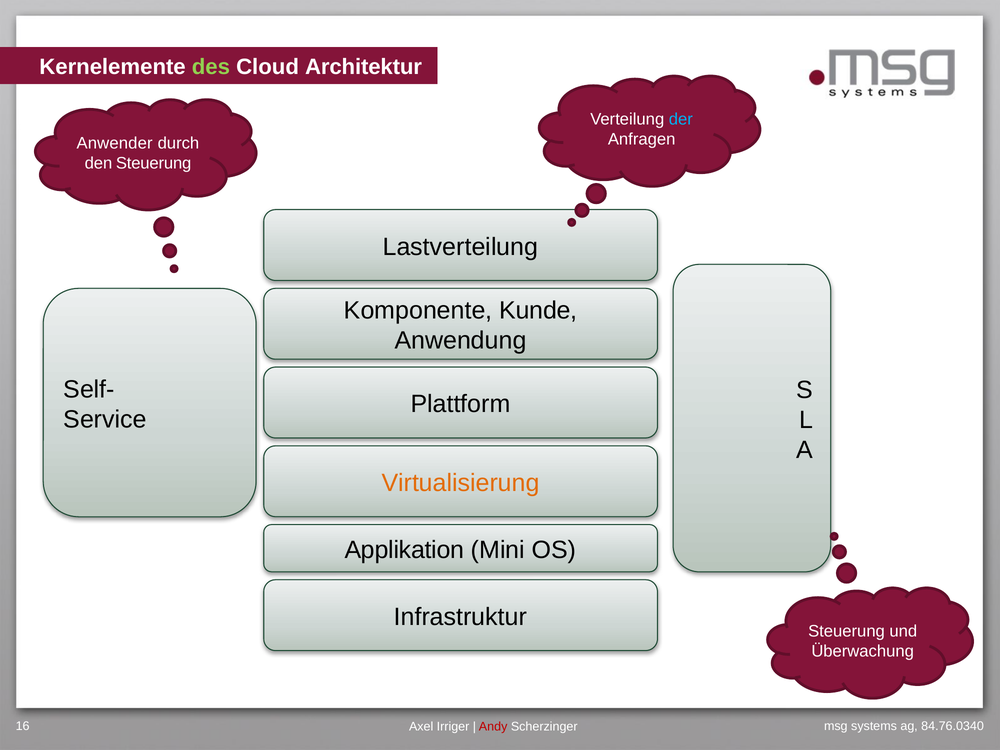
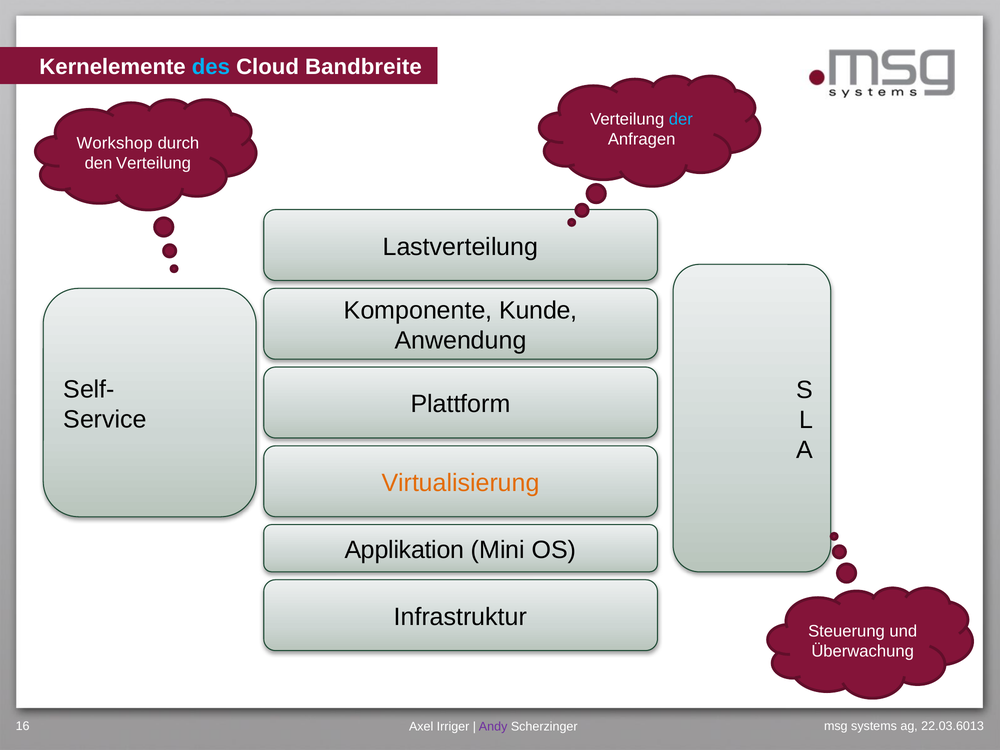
des colour: light green -> light blue (211, 67)
Architektur: Architektur -> Bandbreite (363, 67)
Anwender: Anwender -> Workshop (115, 143)
den Steuerung: Steuerung -> Verteilung (154, 163)
84.76.0340: 84.76.0340 -> 22.03.6013 (953, 726)
Andy colour: red -> purple (493, 727)
